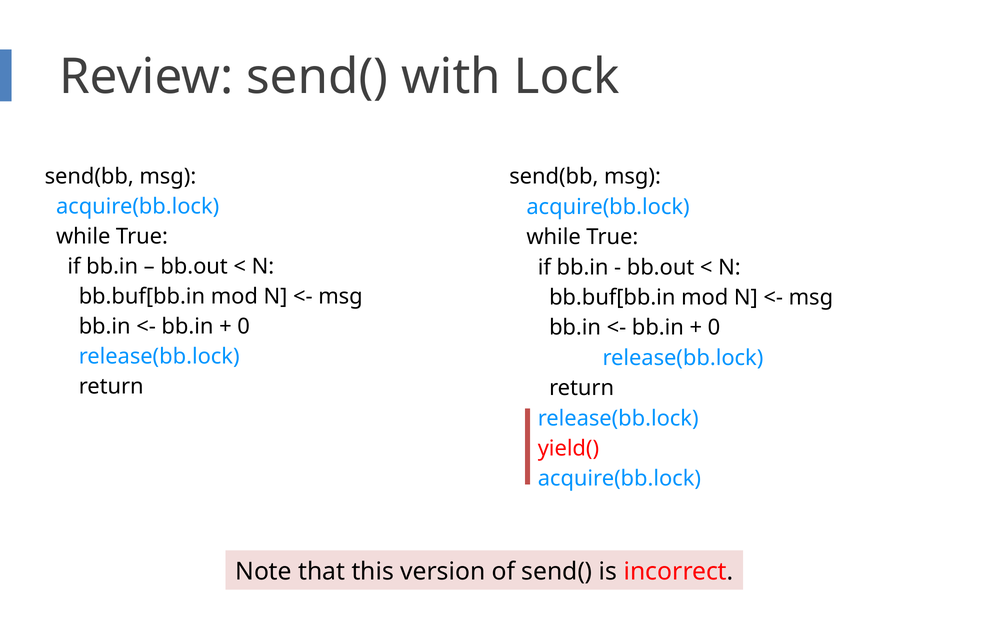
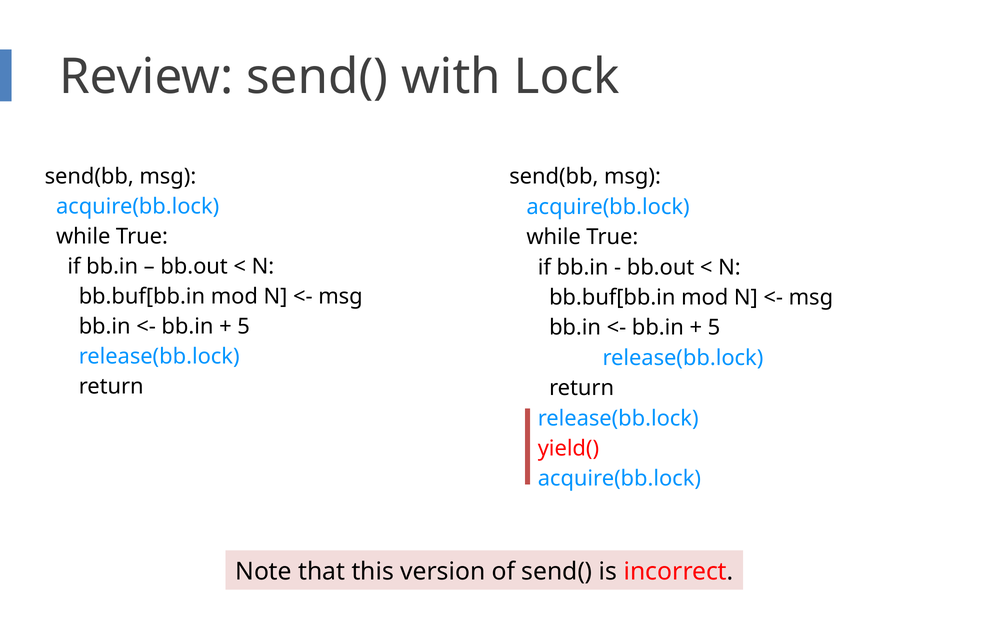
0: 0 -> 5 (244, 326)
0: 0 -> 5 (714, 327)
